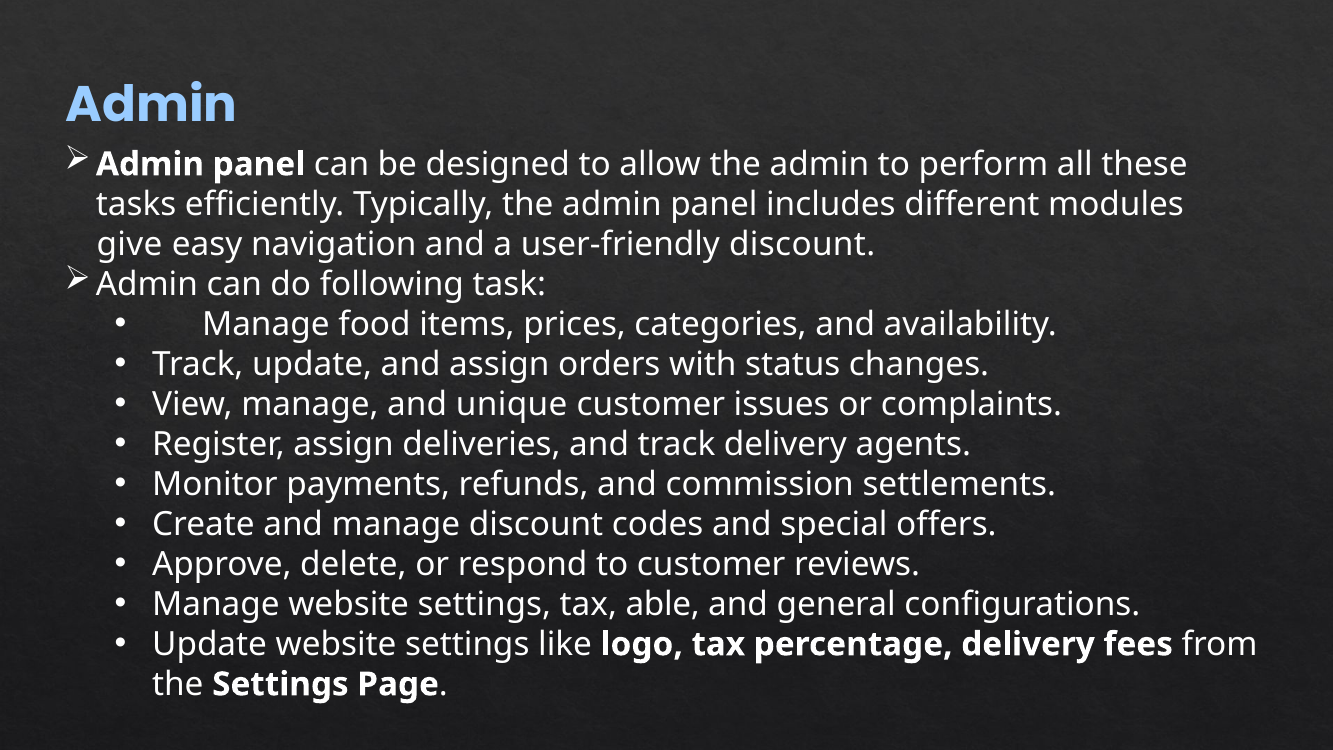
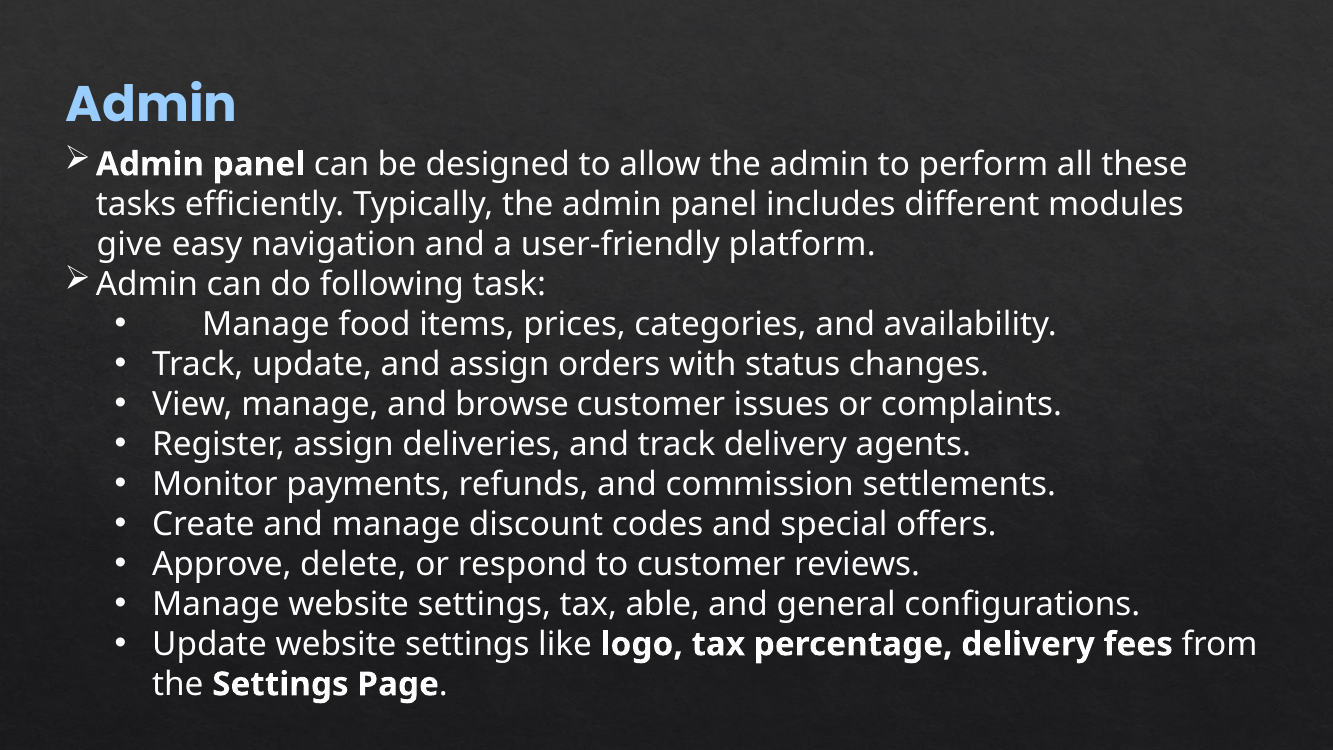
user-friendly discount: discount -> platform (802, 244)
unique: unique -> browse (512, 404)
